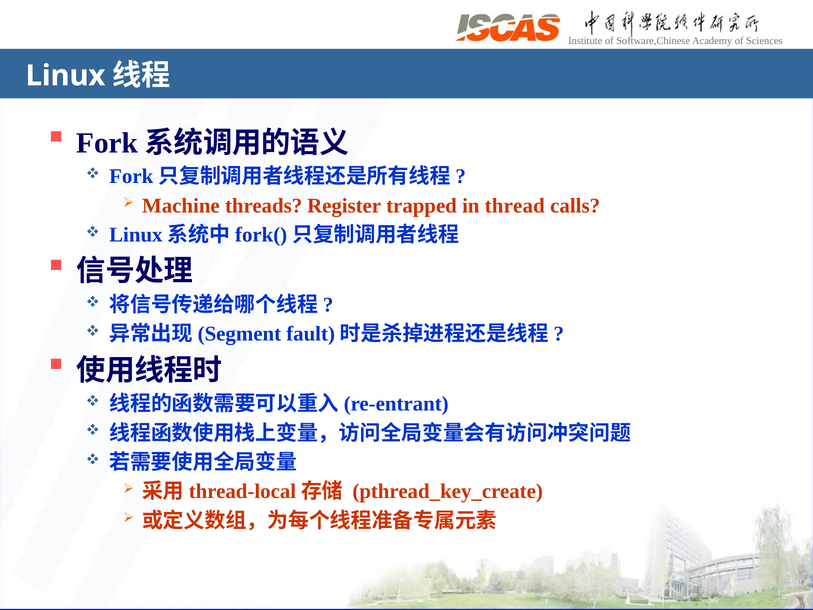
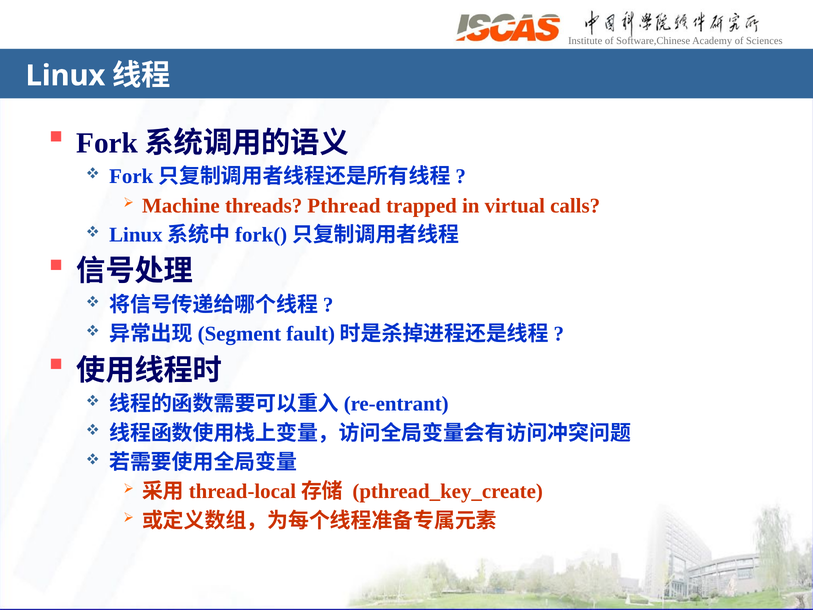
Register: Register -> Pthread (344, 206)
thread: thread -> virtual (515, 206)
